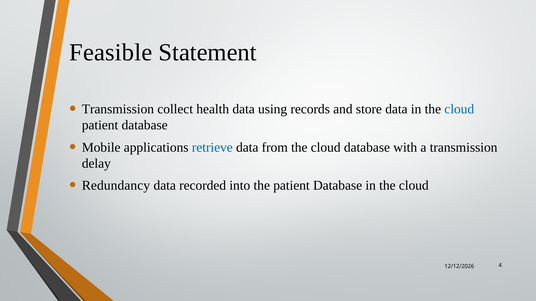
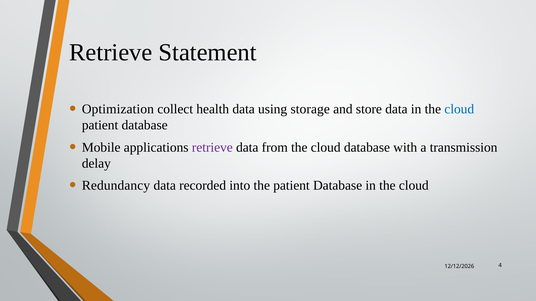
Feasible: Feasible -> Retrieve (111, 52)
Transmission: Transmission -> Optimization (118, 109)
records: records -> storage (310, 109)
retrieve colour: blue -> purple (212, 147)
